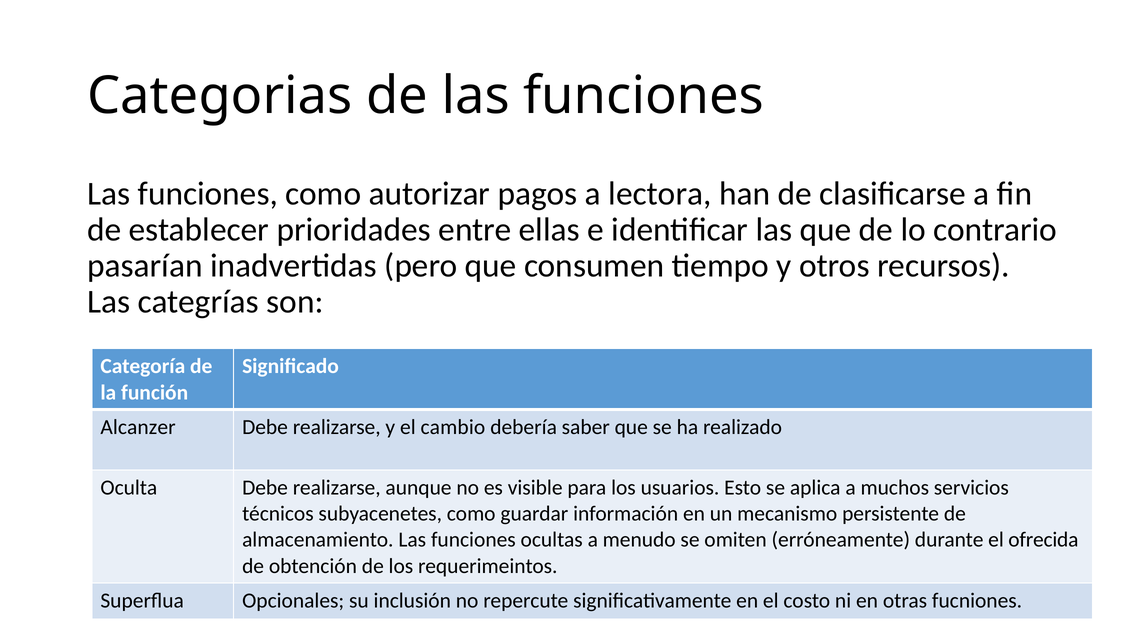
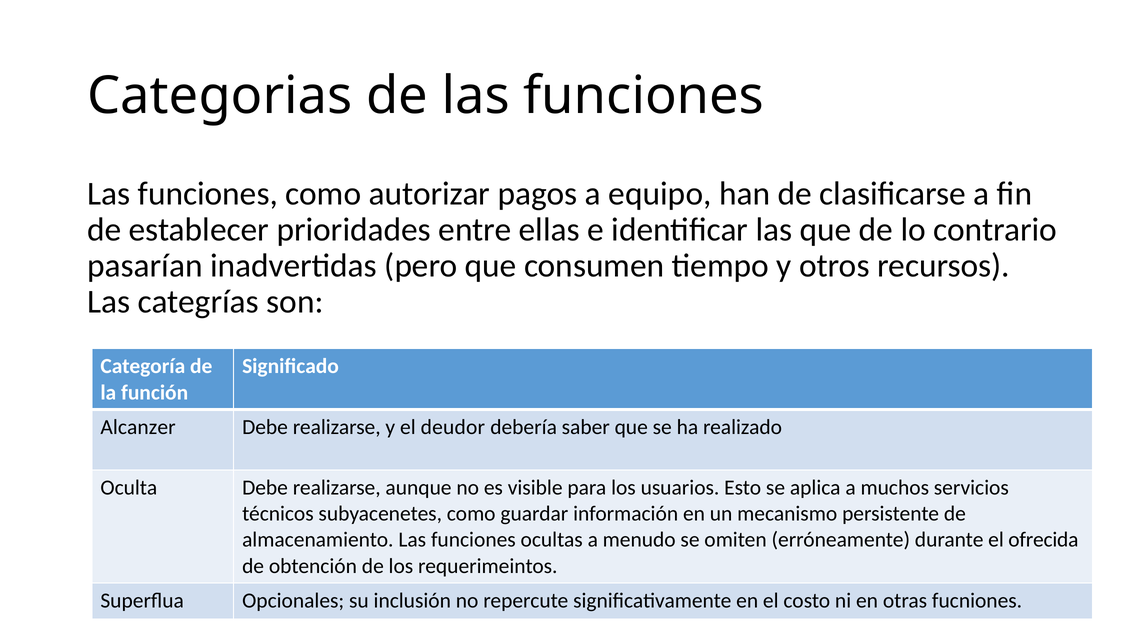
lectora: lectora -> equipo (660, 194)
cambio: cambio -> deudor (453, 428)
